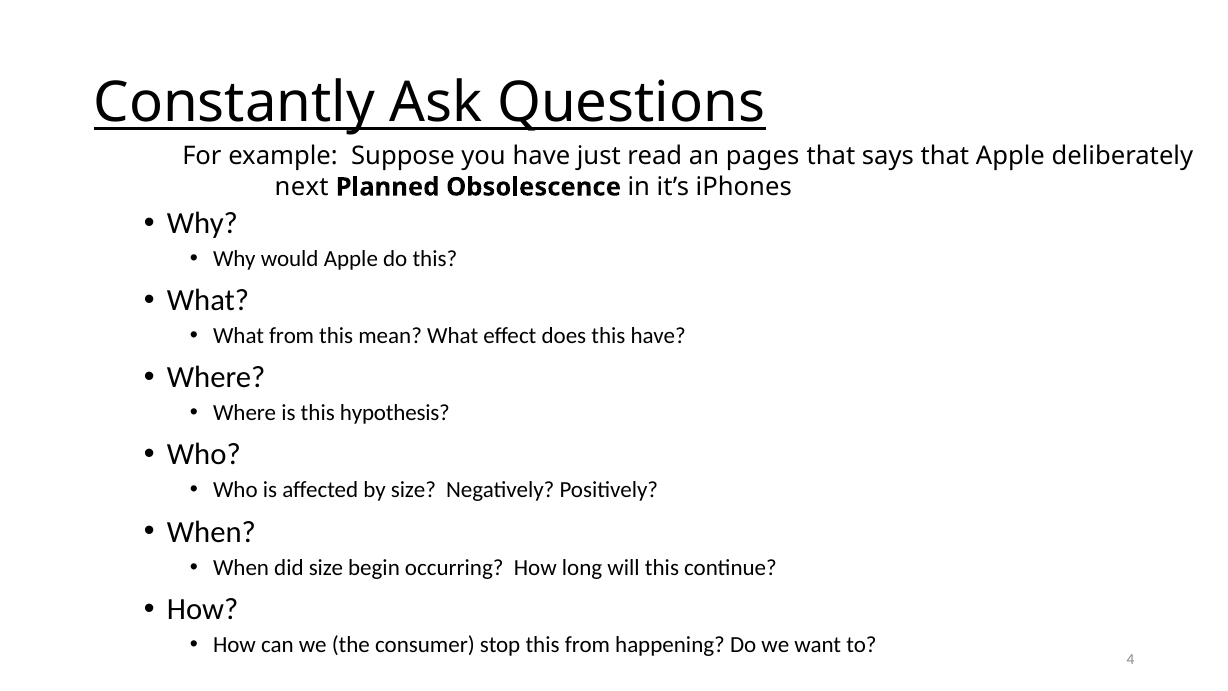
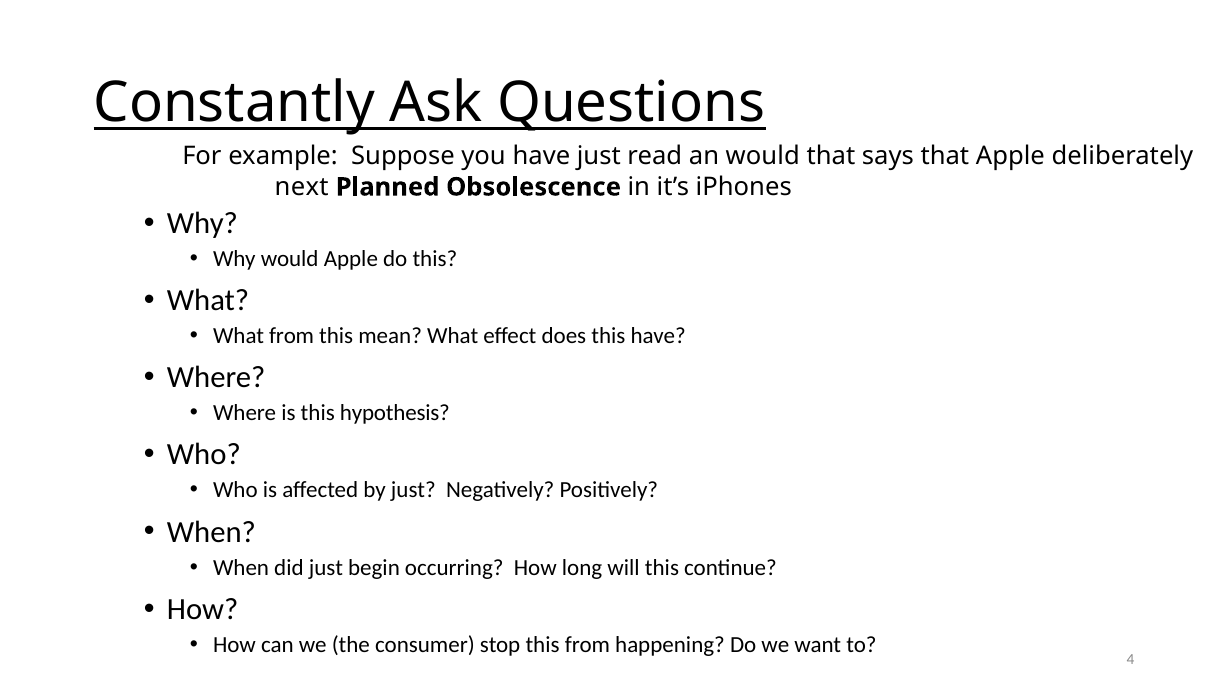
an pages: pages -> would (763, 156)
by size: size -> just (413, 490)
did size: size -> just (326, 567)
